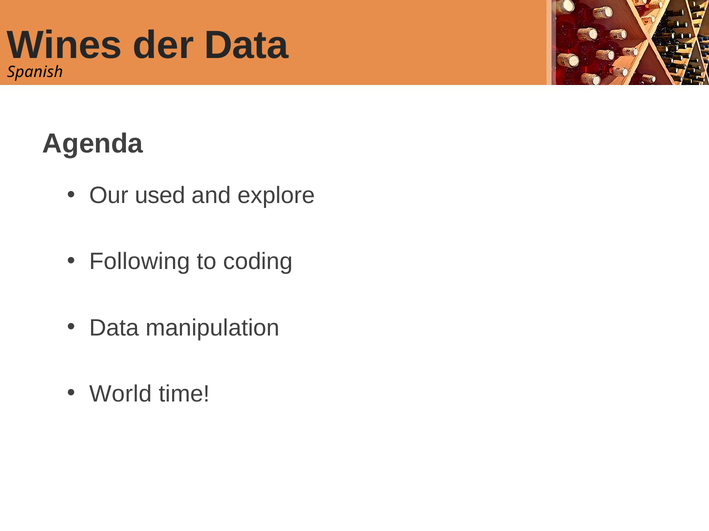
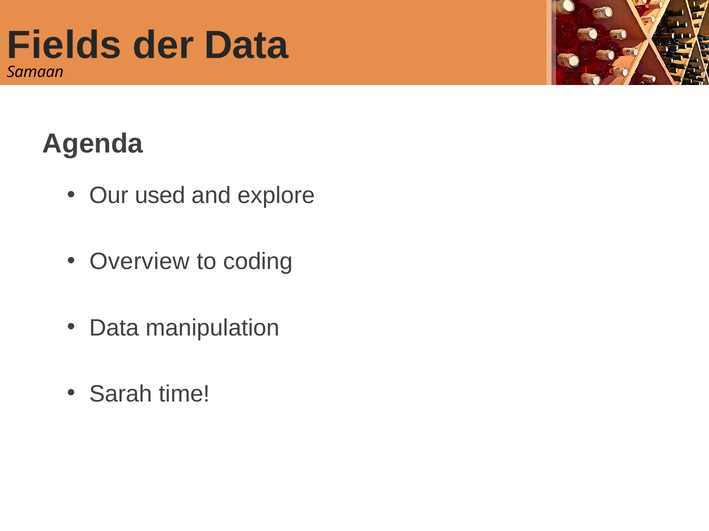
Wines: Wines -> Fields (64, 46)
Spanish: Spanish -> Samaan (35, 72)
Following: Following -> Overview (140, 262)
World: World -> Sarah (121, 394)
